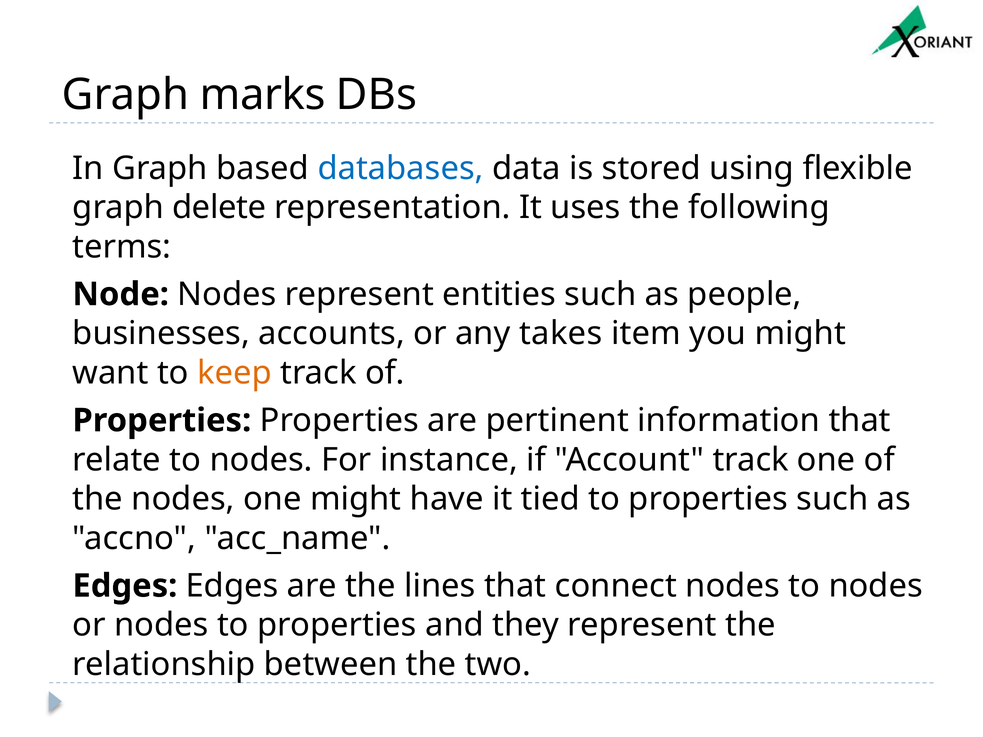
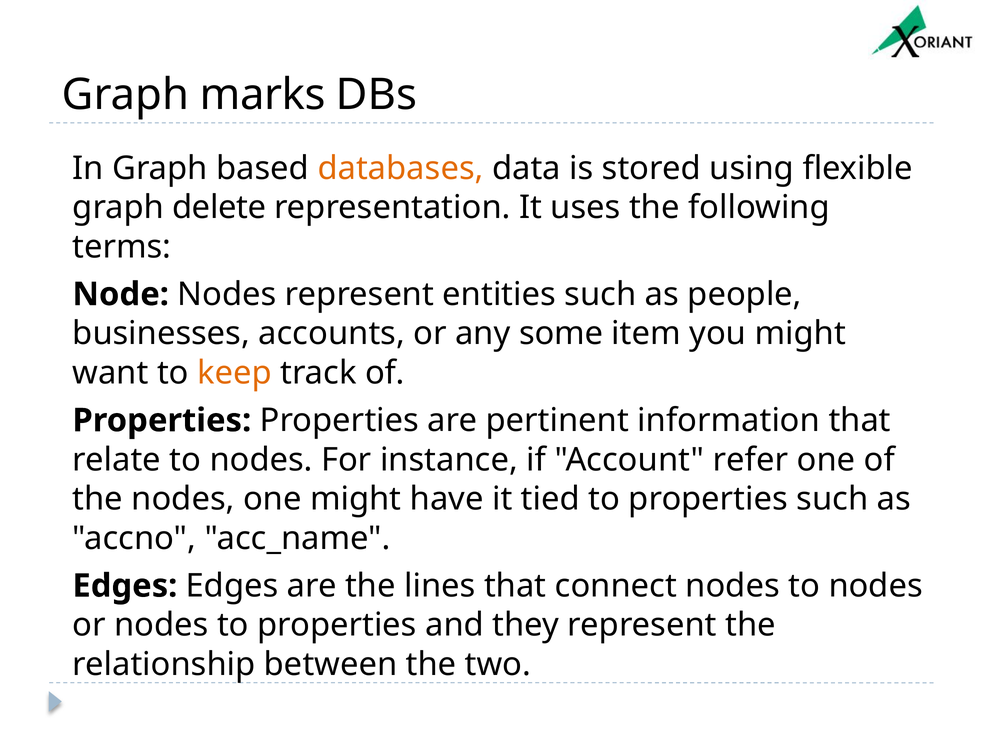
databases colour: blue -> orange (401, 168)
takes: takes -> some (561, 334)
Account track: track -> refer (750, 460)
